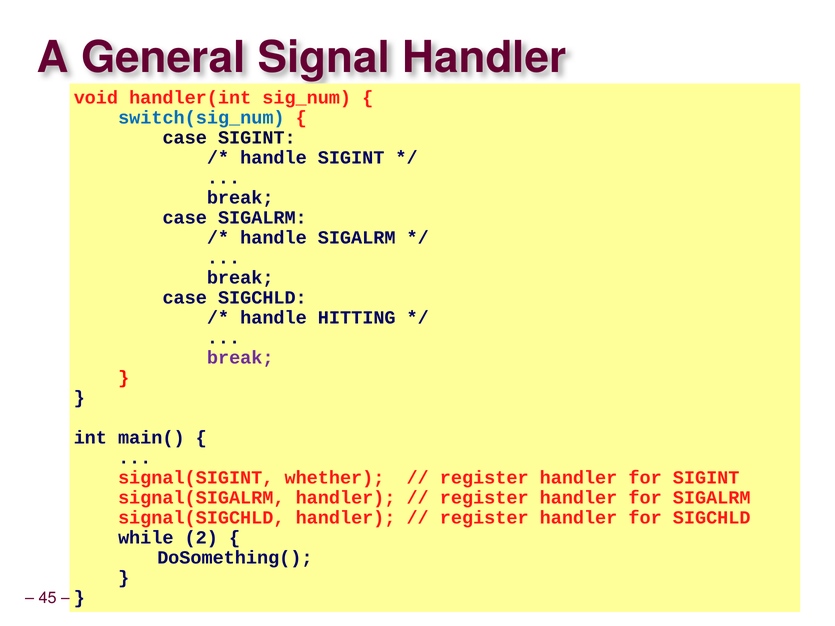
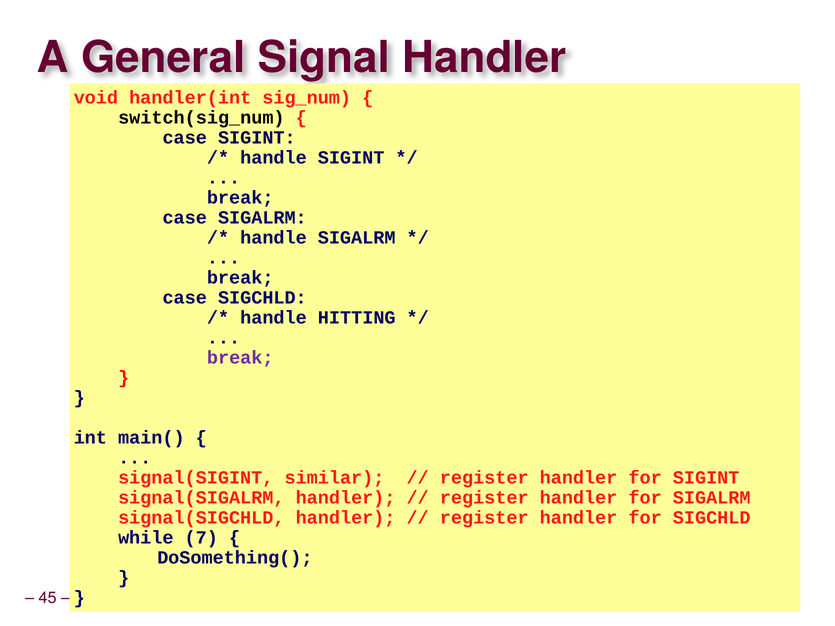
switch(sig_num colour: blue -> black (201, 117)
whether: whether -> similar (334, 478)
2: 2 -> 7 (201, 538)
